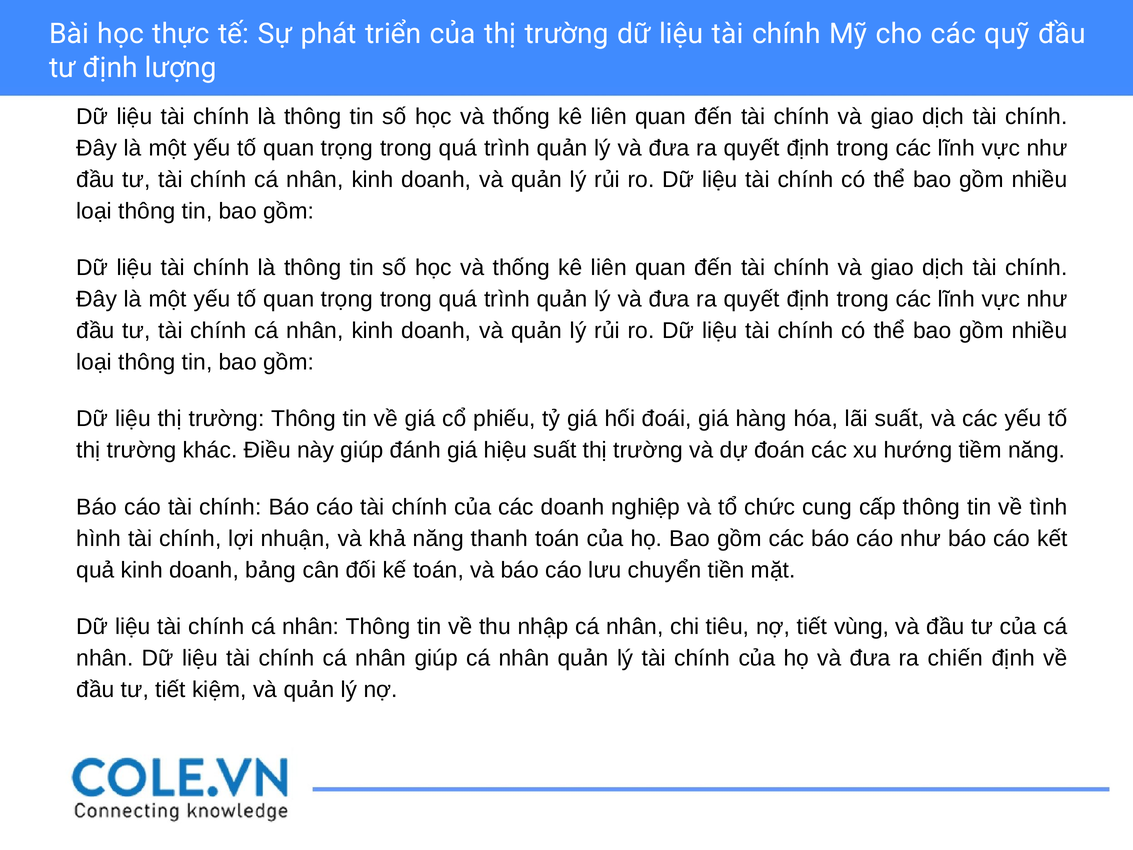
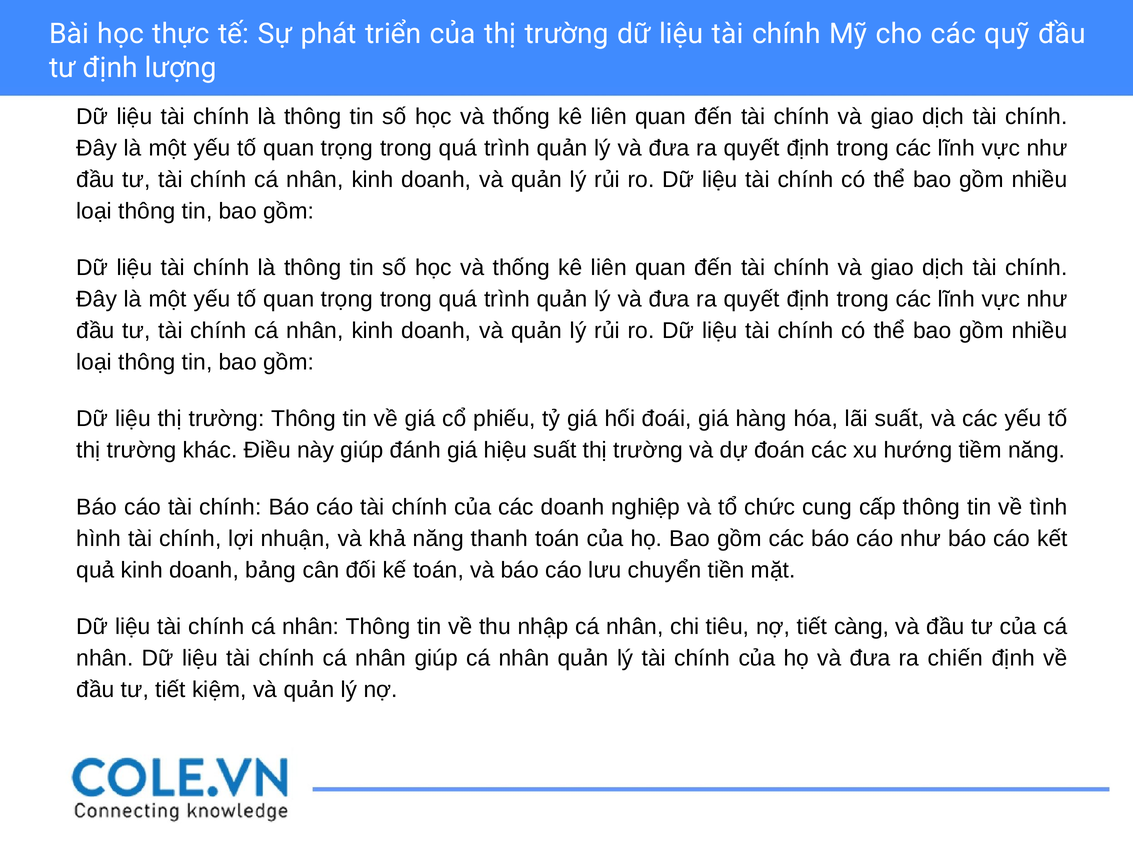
vùng: vùng -> càng (862, 626)
